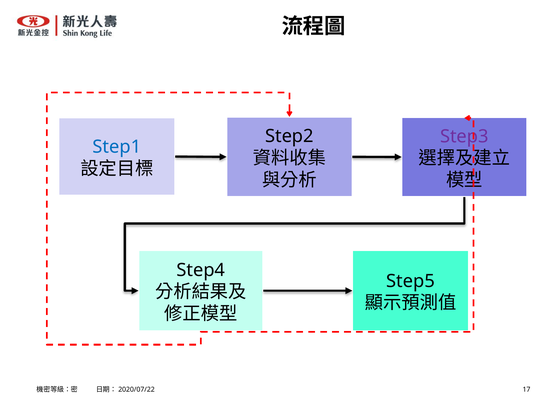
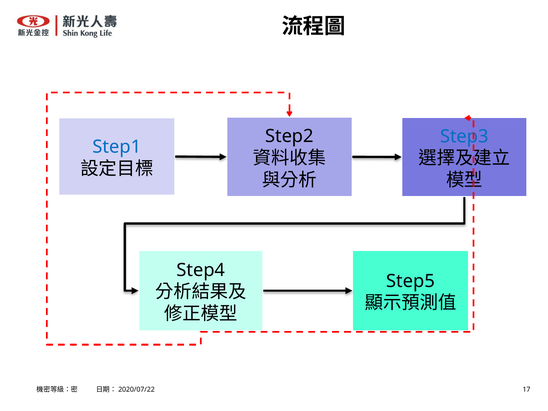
Step3 colour: purple -> blue (464, 136)
